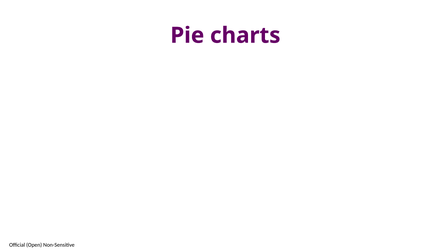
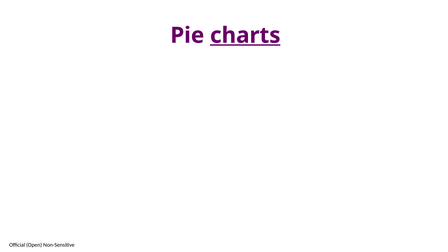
charts underline: none -> present (245, 35)
